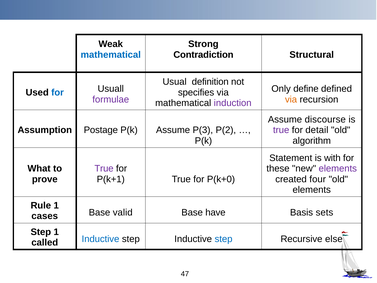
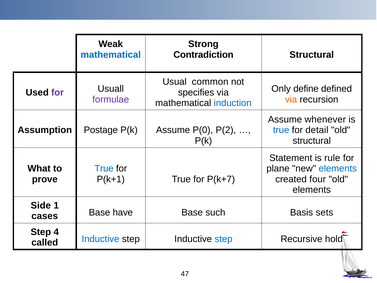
definition: definition -> common (210, 82)
for colour: blue -> purple (58, 92)
induction colour: purple -> blue (233, 103)
discourse: discourse -> whenever (325, 119)
P(3: P(3 -> P(0 (203, 130)
true colour: purple -> blue (281, 130)
algorithm: algorithm -> structural (312, 141)
with: with -> rule (332, 158)
True colour: purple -> blue (104, 168)
these: these -> plane (278, 168)
elements colour: purple -> blue (338, 168)
P(k+0: P(k+0 -> P(k+7 (221, 179)
Rule: Rule -> Side (41, 205)
valid: valid -> have (123, 212)
have: have -> such (215, 212)
Step 1: 1 -> 4 (56, 232)
else: else -> hold (334, 239)
